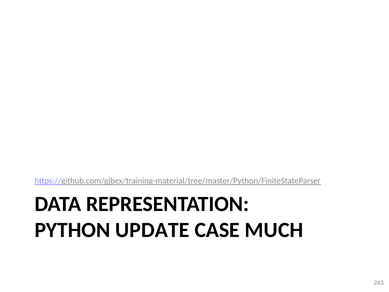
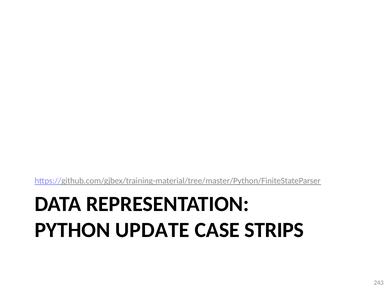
MUCH: MUCH -> STRIPS (274, 230)
